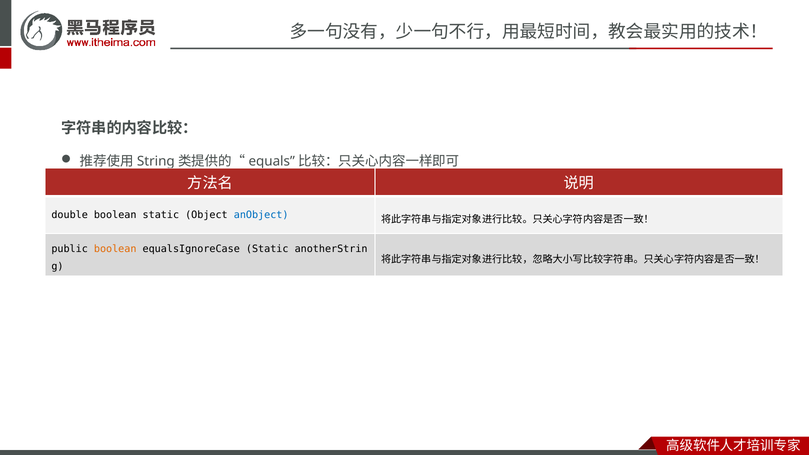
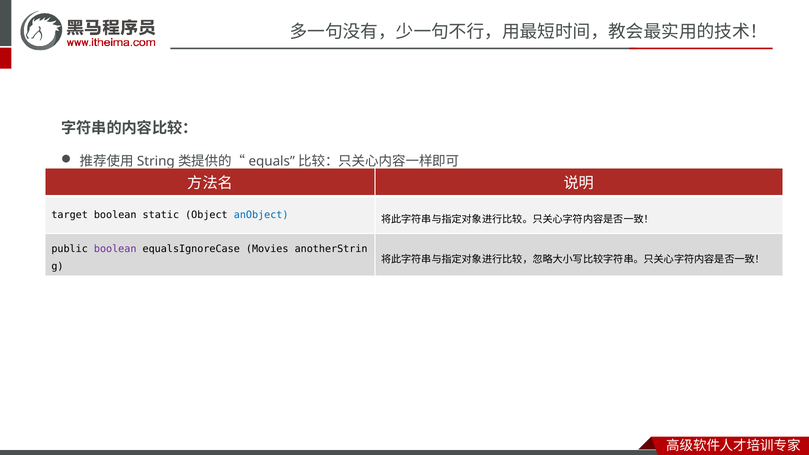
double: double -> target (70, 215)
boolean colour: orange -> purple (115, 249)
equalsIgnoreCase Static: Static -> Movies (267, 249)
